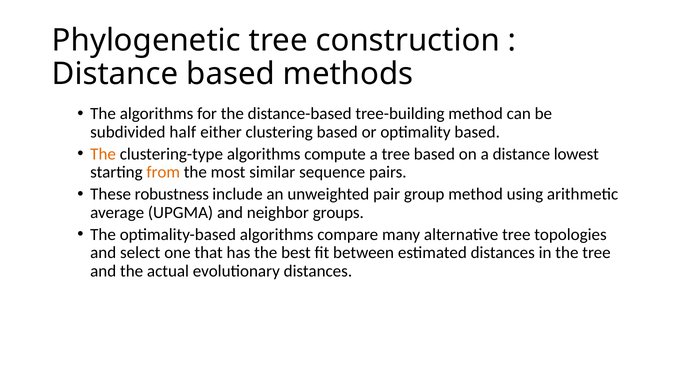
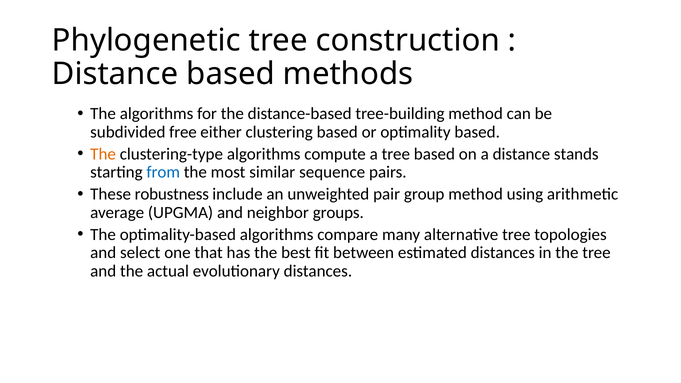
half: half -> free (183, 132)
lowest: lowest -> stands (576, 154)
from colour: orange -> blue (163, 172)
